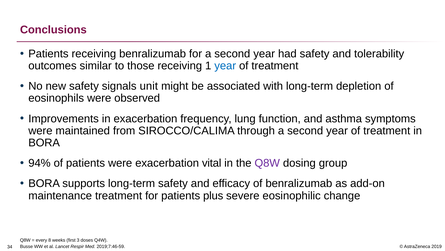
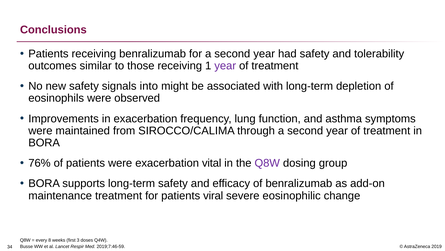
year colour: blue -> purple (225, 66)
unit: unit -> into (149, 86)
94%: 94% -> 76% (39, 163)
plus: plus -> viral (213, 195)
